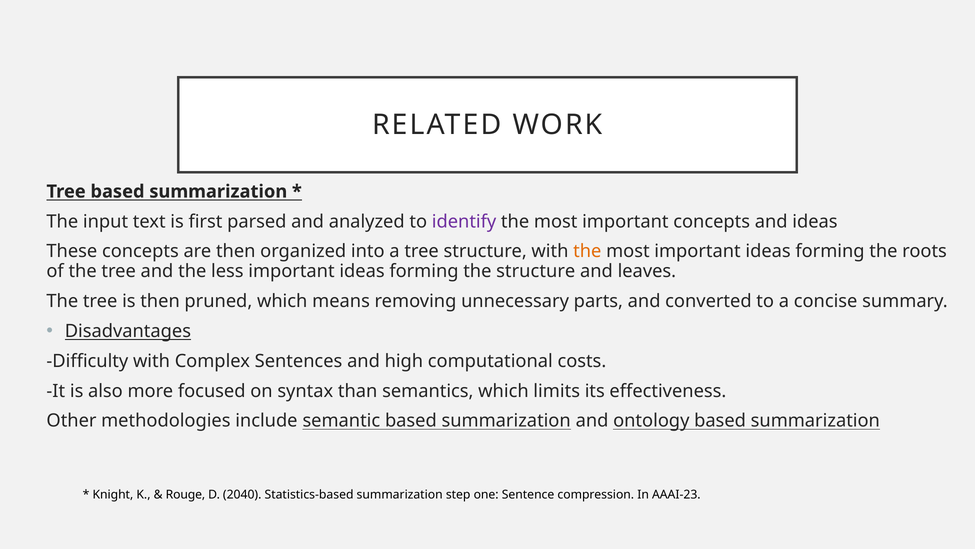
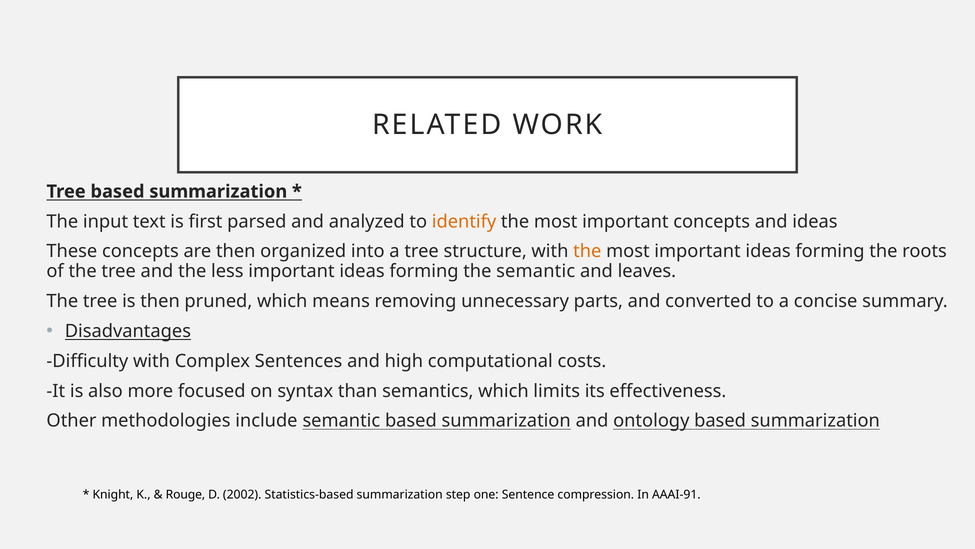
identify colour: purple -> orange (464, 221)
the structure: structure -> semantic (536, 271)
2040: 2040 -> 2002 (242, 494)
AAAI-23: AAAI-23 -> AAAI-91 (676, 494)
